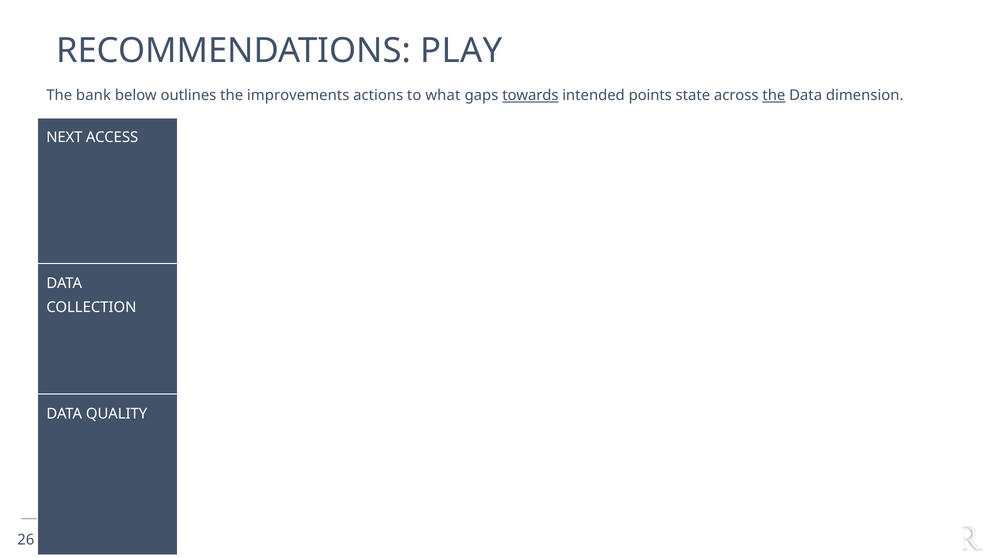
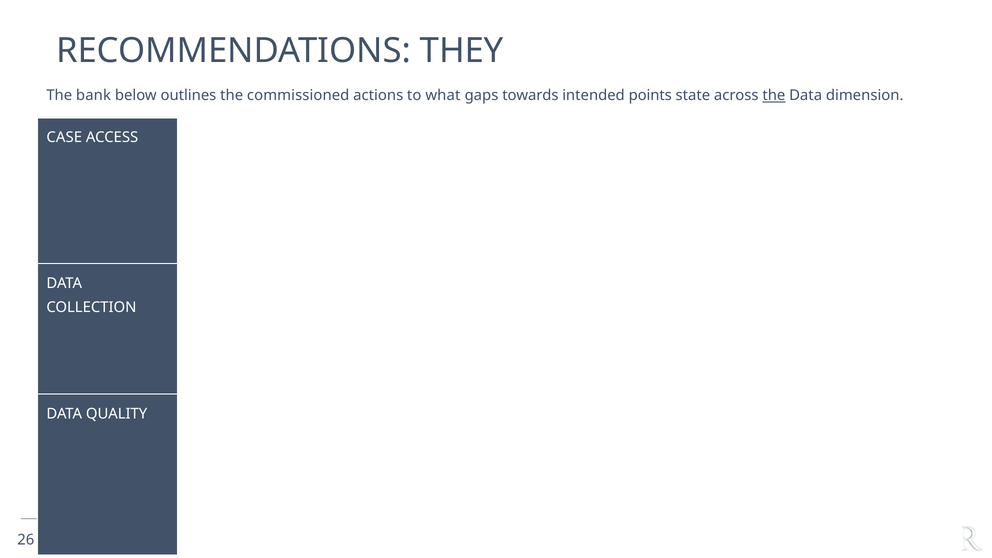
PLAY: PLAY -> THEY (462, 51)
improvements: improvements -> commissioned (298, 95)
towards underline: present -> none (530, 95)
NEXT: NEXT -> CASE (64, 138)
